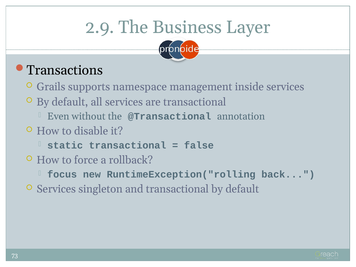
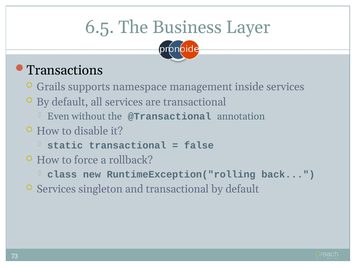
2.9: 2.9 -> 6.5 (100, 27)
focus: focus -> class (62, 174)
